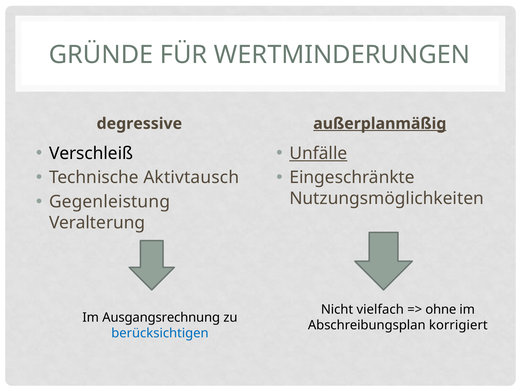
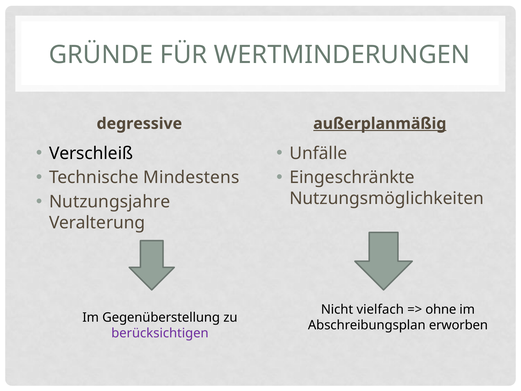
Unfälle underline: present -> none (318, 153)
Aktivtausch: Aktivtausch -> Mindestens (191, 177)
Gegenleistung: Gegenleistung -> Nutzungsjahre (110, 202)
Ausgangsrechnung: Ausgangsrechnung -> Gegenüberstellung (161, 317)
korrigiert: korrigiert -> erworben (458, 325)
berücksichtigen colour: blue -> purple (160, 333)
